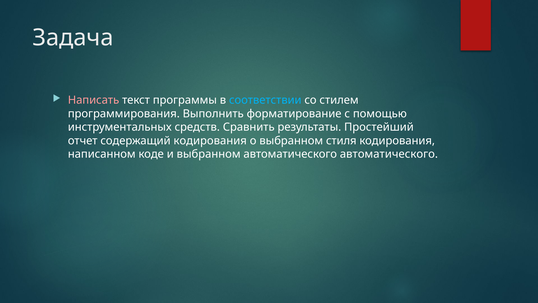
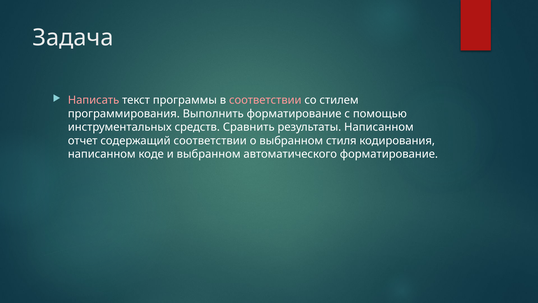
соответствии colour: light blue -> pink (265, 100)
результаты Простейший: Простейший -> Написанном (379, 127)
содержащий кодирования: кодирования -> соответствии (210, 140)
автоматического автоматического: автоматического -> форматирование (389, 154)
